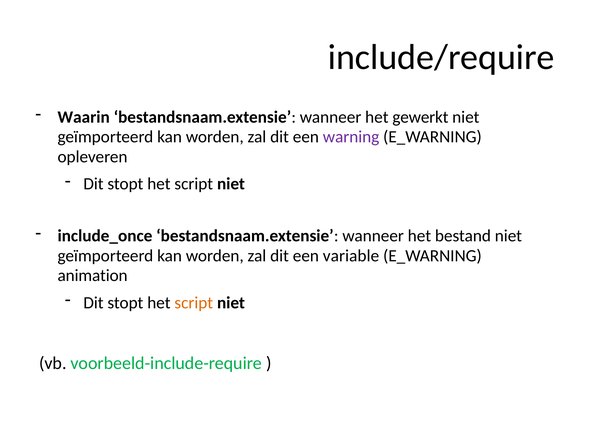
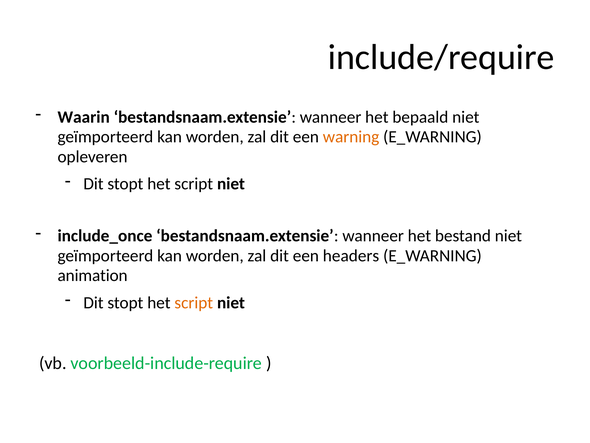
gewerkt: gewerkt -> bepaald (420, 117)
warning colour: purple -> orange (351, 137)
variable: variable -> headers (351, 255)
